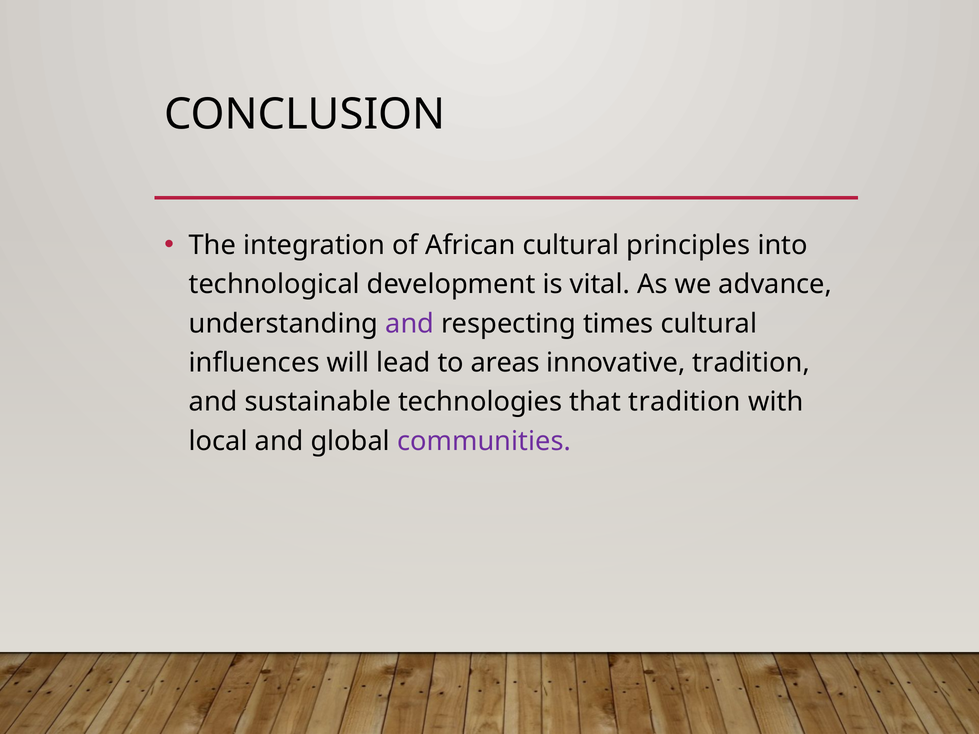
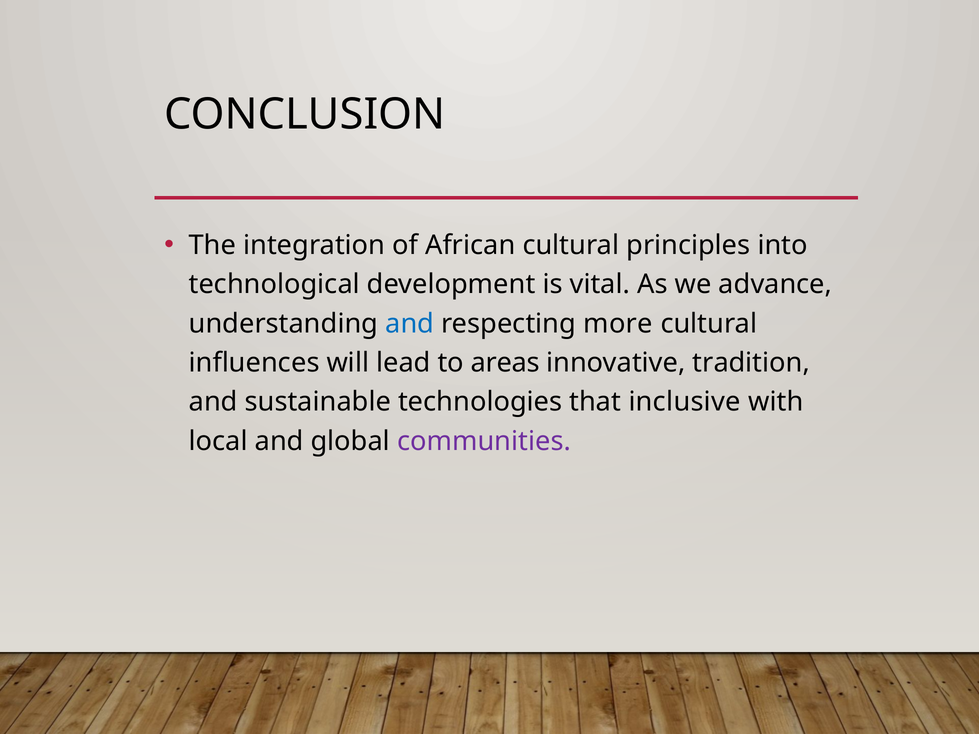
and colour: purple -> blue (410, 324)
times: times -> more (618, 324)
that tradition: tradition -> inclusive (685, 402)
